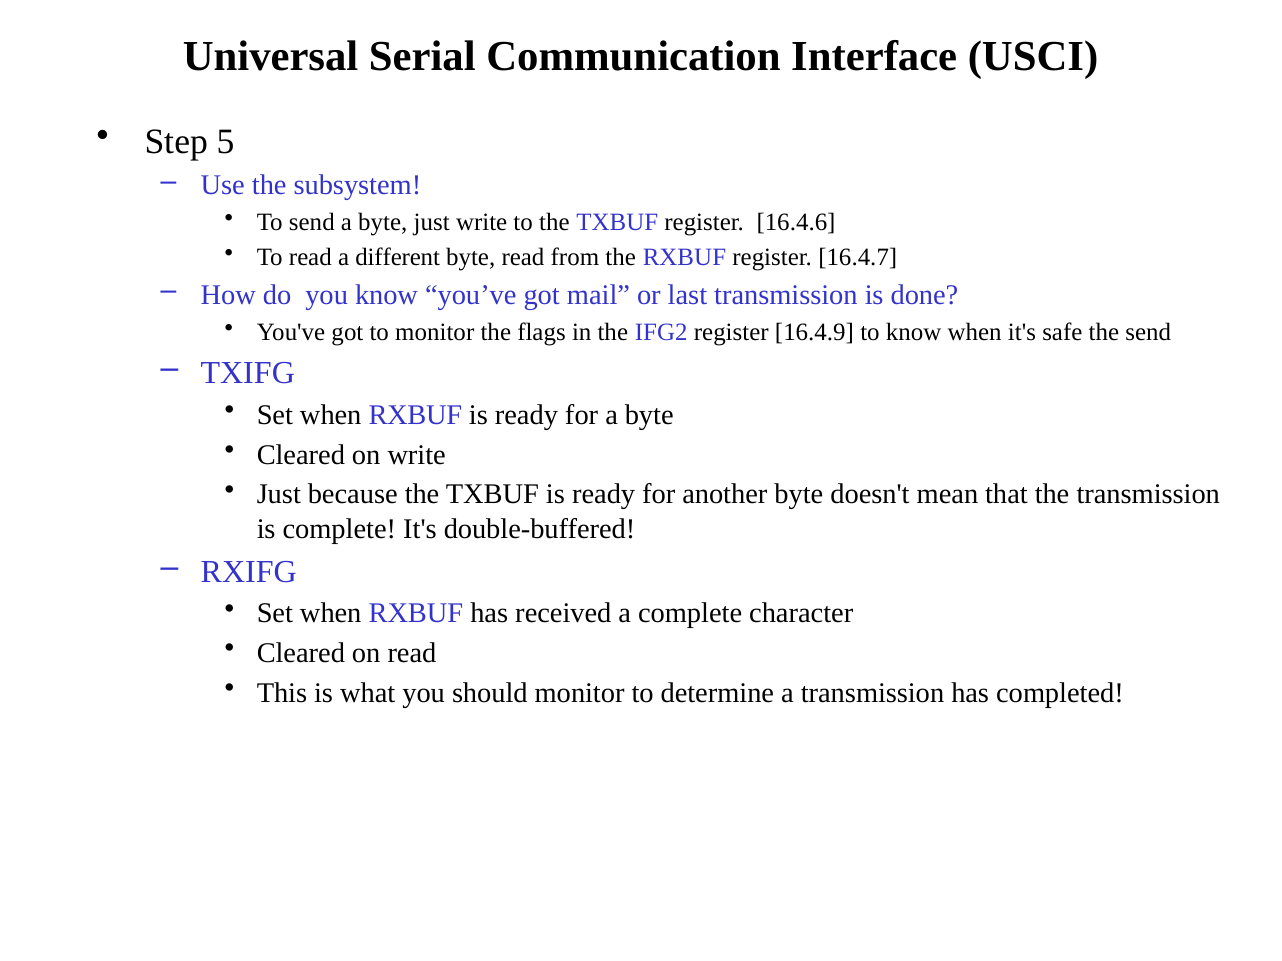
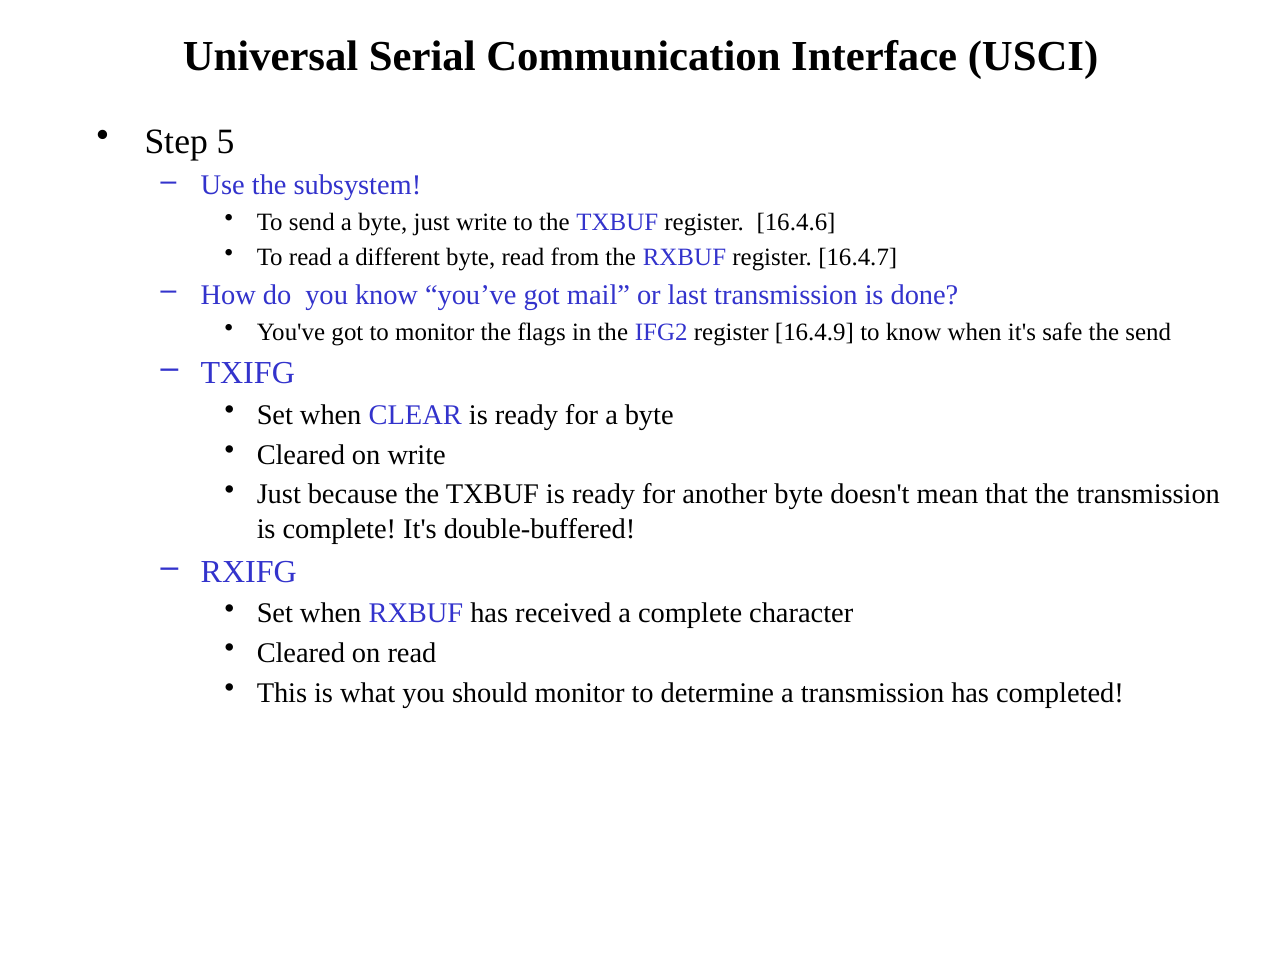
RXBUF: RXBUF -> CLEAR (415, 415)
